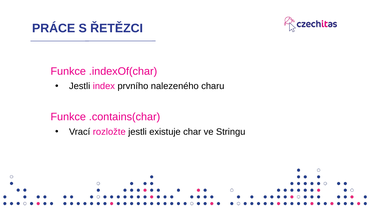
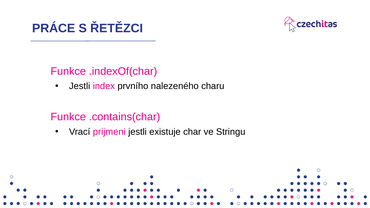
rozložte: rozložte -> prijmeni (109, 132)
